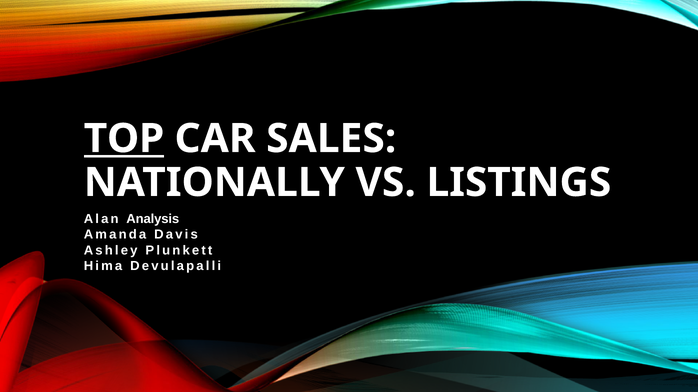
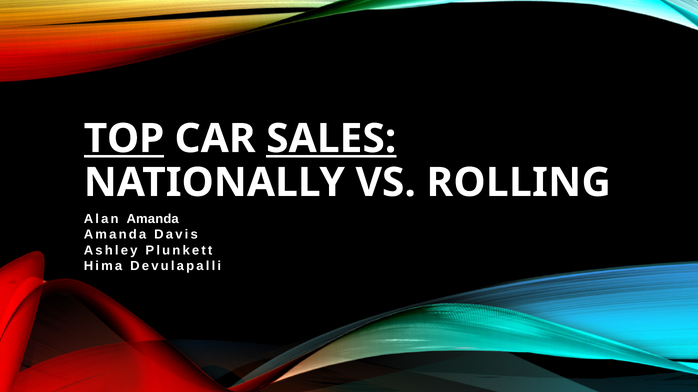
SALES underline: none -> present (331, 139)
LISTINGS: LISTINGS -> ROLLING (519, 183)
Alan Analysis: Analysis -> Amanda (153, 219)
